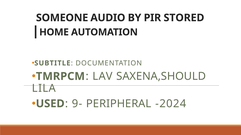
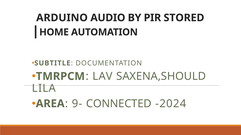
SOMEONE: SOMEONE -> ARDUINO (62, 18)
USED: USED -> AREA (50, 104)
PERIPHERAL: PERIPHERAL -> CONNECTED (119, 104)
